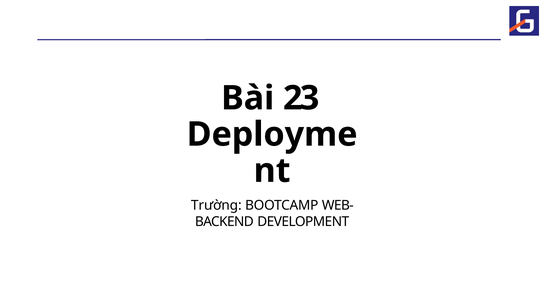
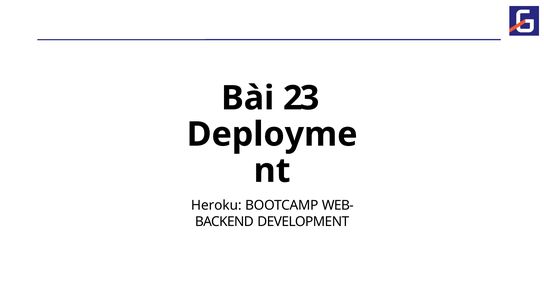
Trường: Trường -> Heroku (216, 205)
